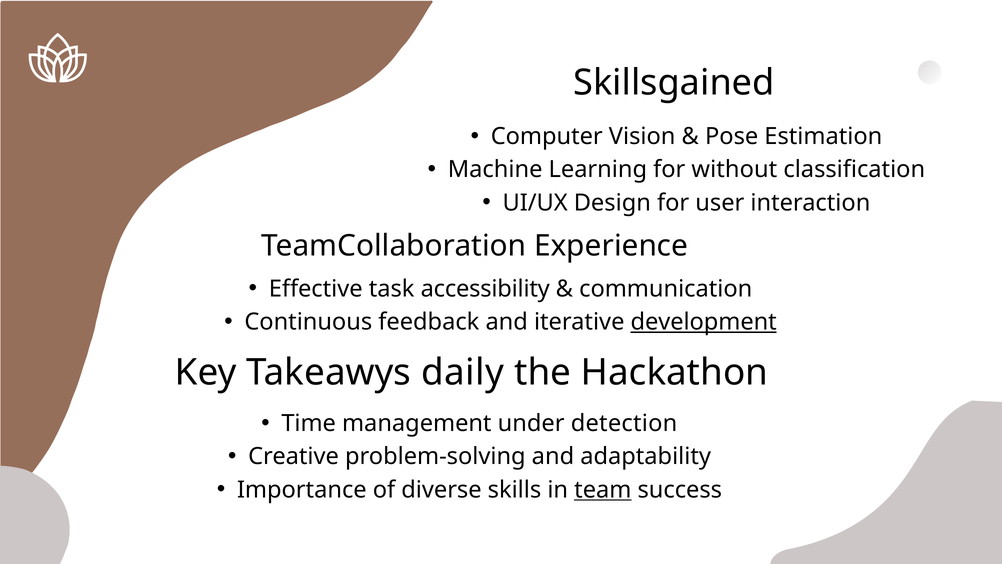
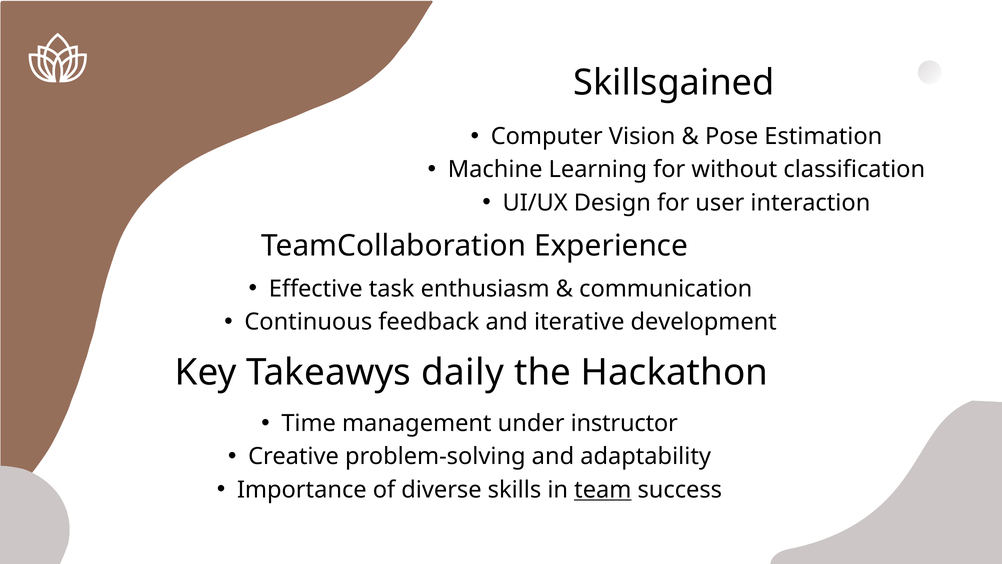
accessibility: accessibility -> enthusiasm (485, 289)
development underline: present -> none (704, 322)
detection: detection -> instructor (624, 423)
